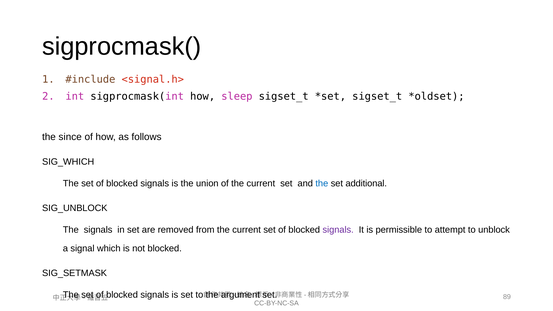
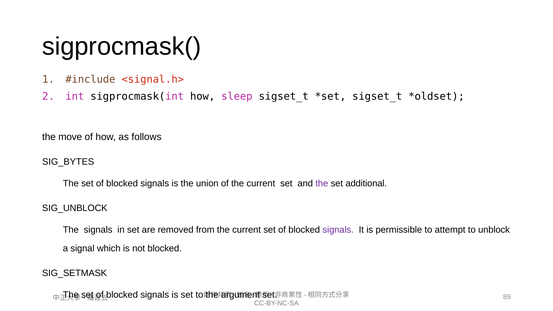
since: since -> move (70, 137)
SIG_WHICH: SIG_WHICH -> SIG_BYTES (68, 162)
the colour: blue -> purple (322, 184)
